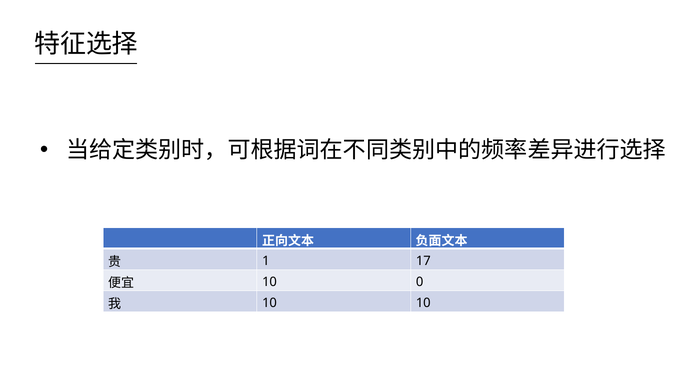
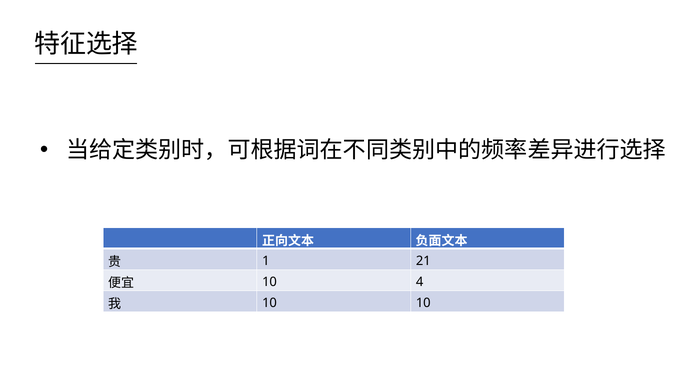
17: 17 -> 21 (423, 261)
0: 0 -> 4 (420, 282)
